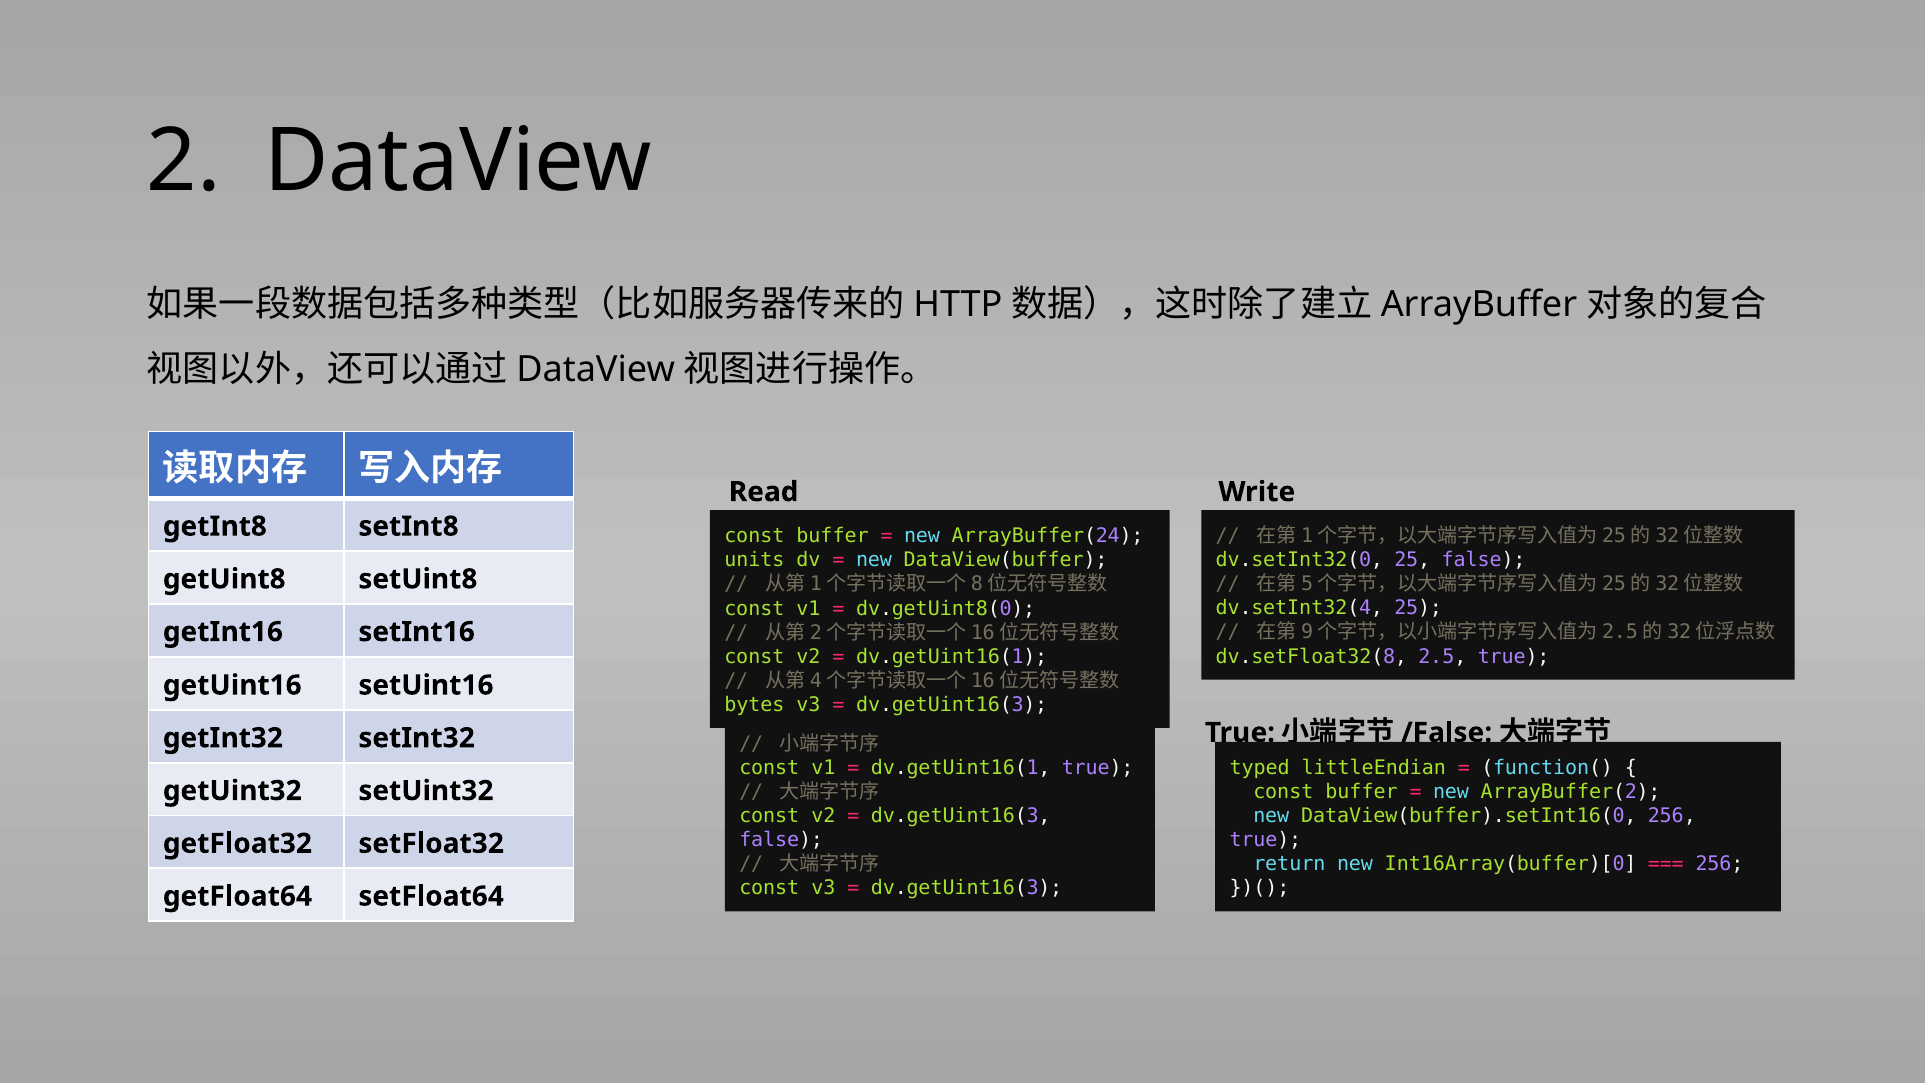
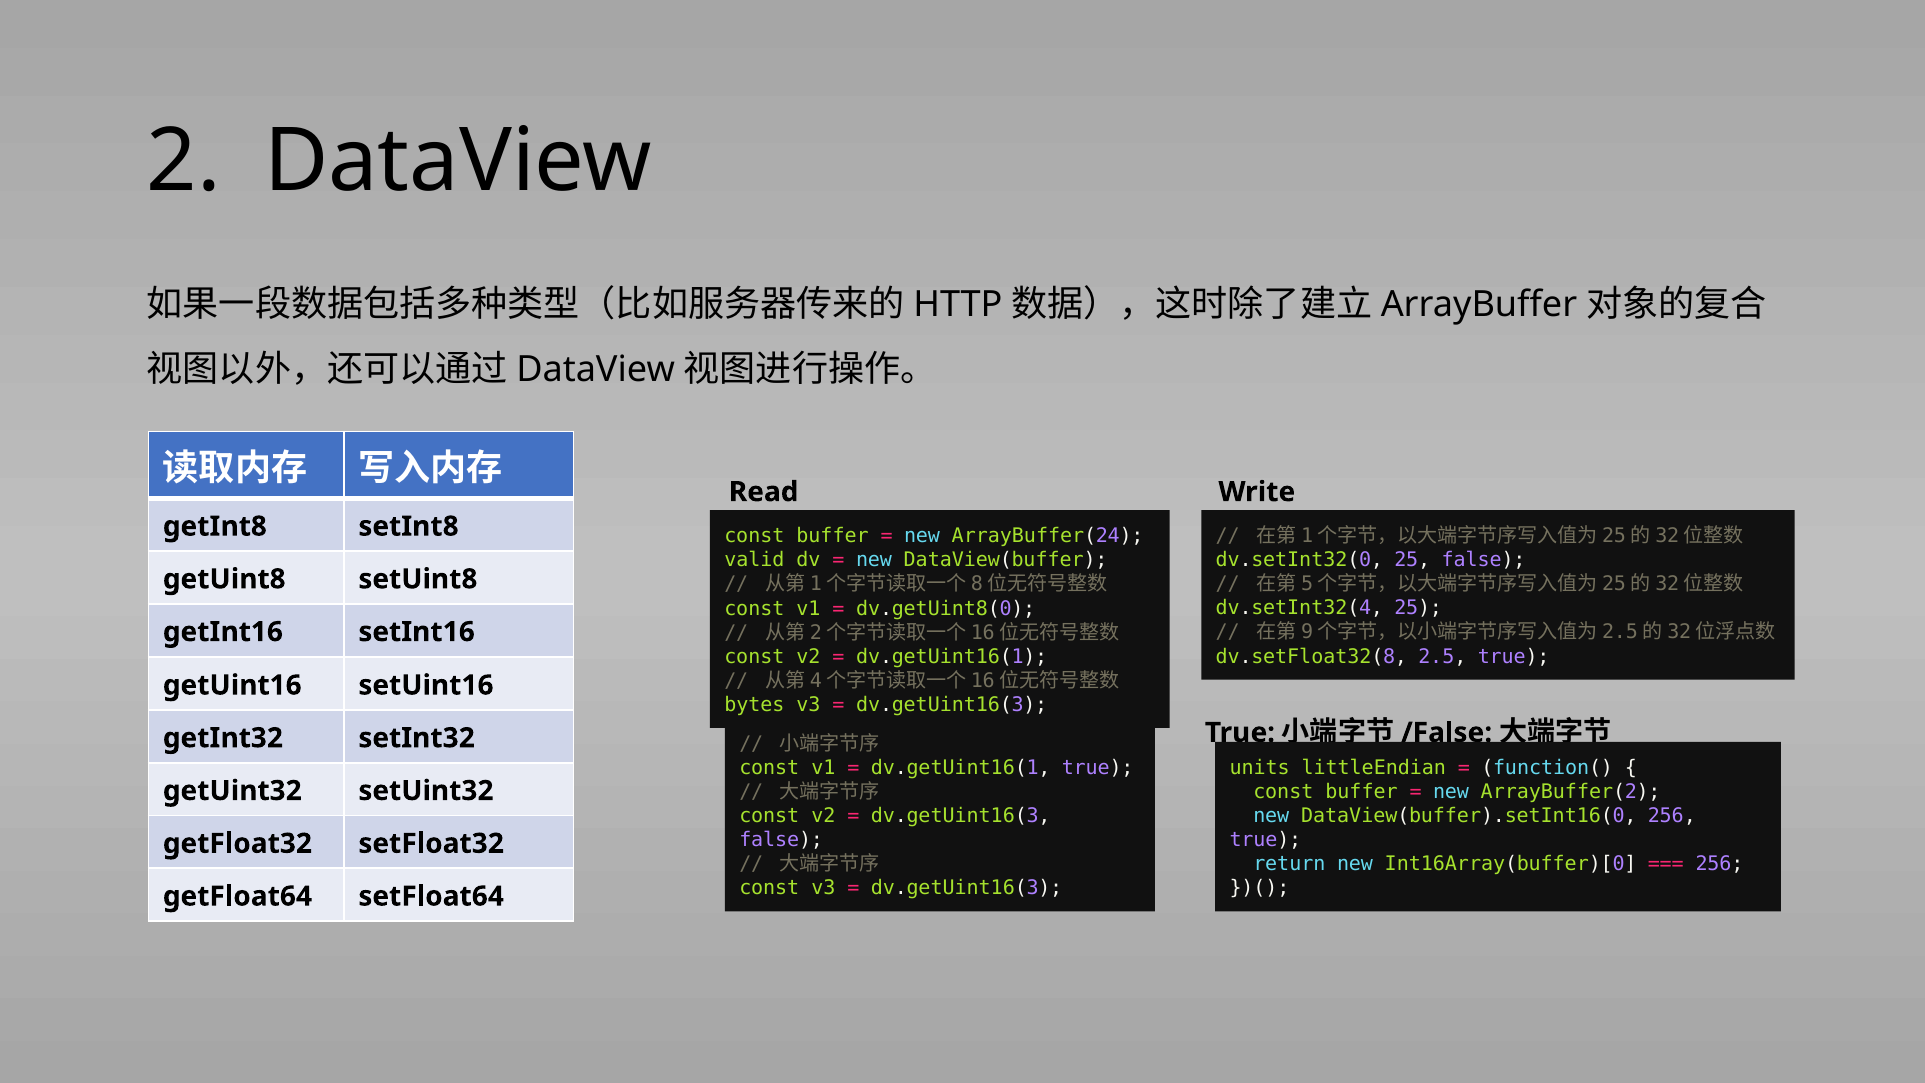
units: units -> valid (754, 560)
typed: typed -> units (1260, 768)
